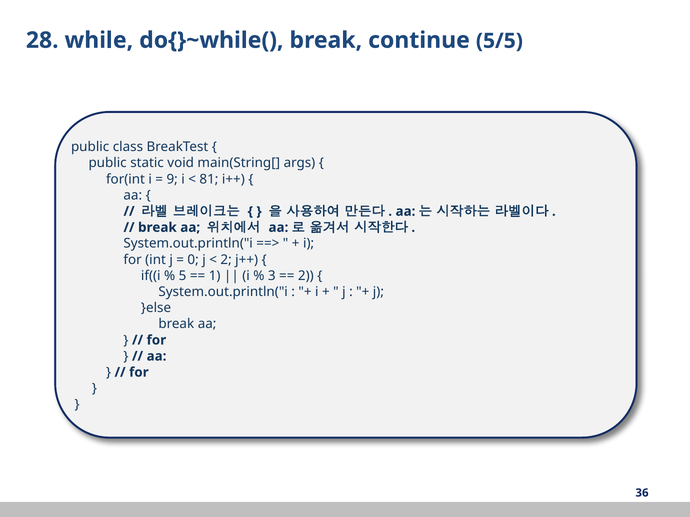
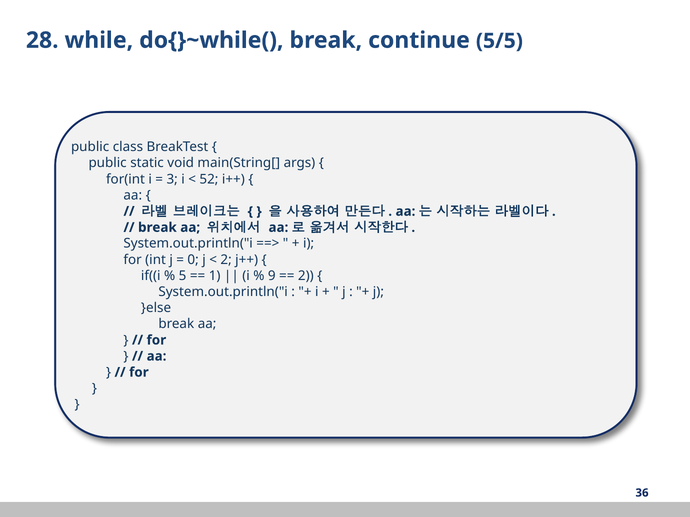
9: 9 -> 3 (172, 179)
81: 81 -> 52 (209, 179)
3: 3 -> 9 (272, 276)
